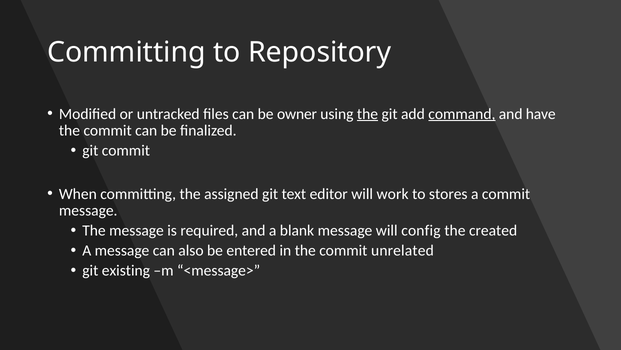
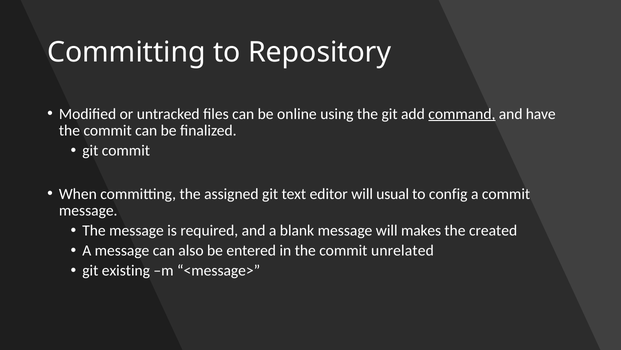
owner: owner -> online (297, 114)
the underline: present -> none (368, 114)
work: work -> usual (393, 194)
stores: stores -> config (448, 194)
config: config -> makes (421, 230)
